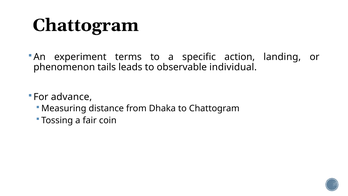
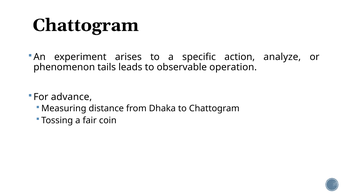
terms: terms -> arises (128, 57)
landing: landing -> analyze (282, 57)
individual: individual -> operation (233, 67)
